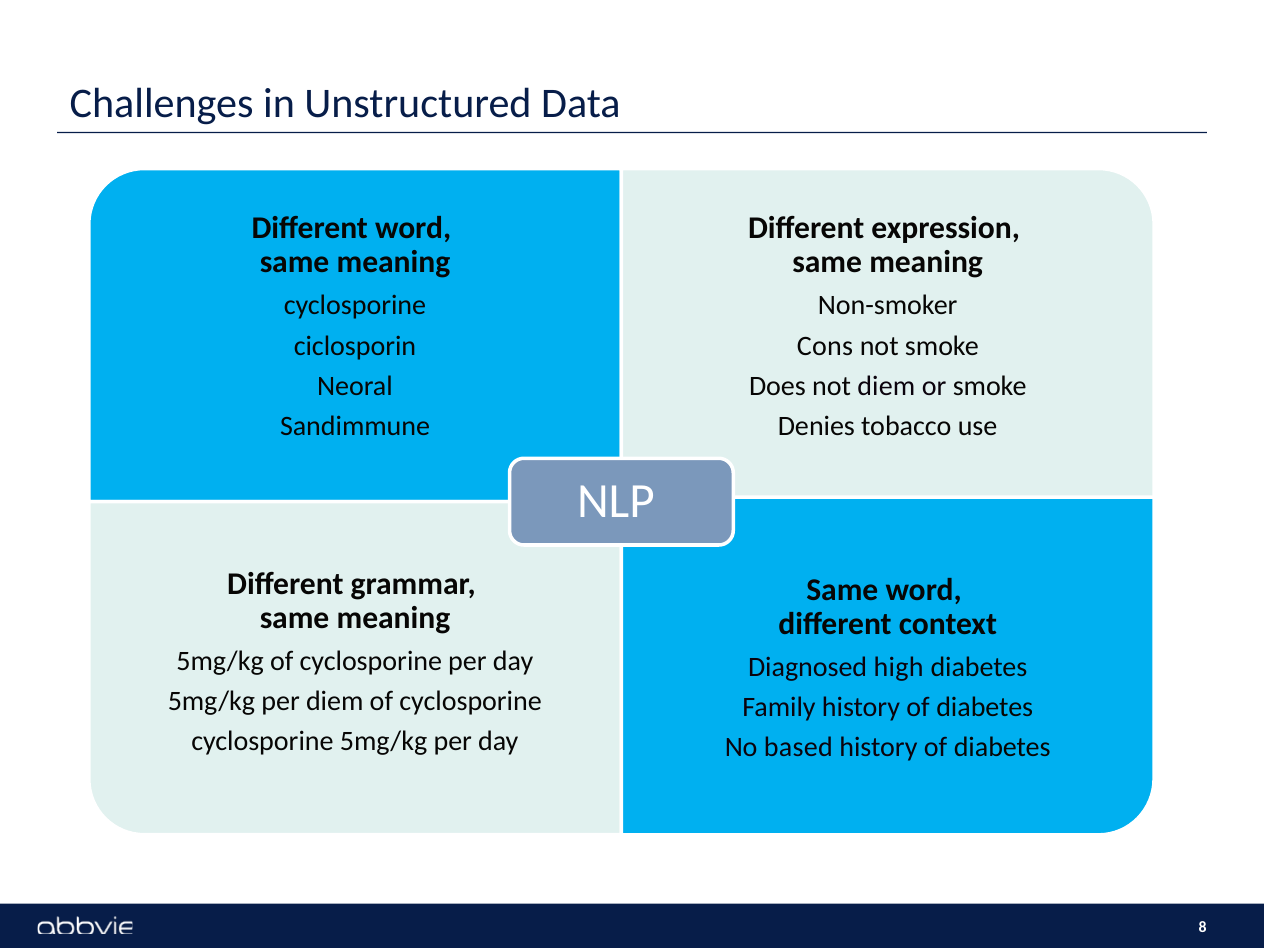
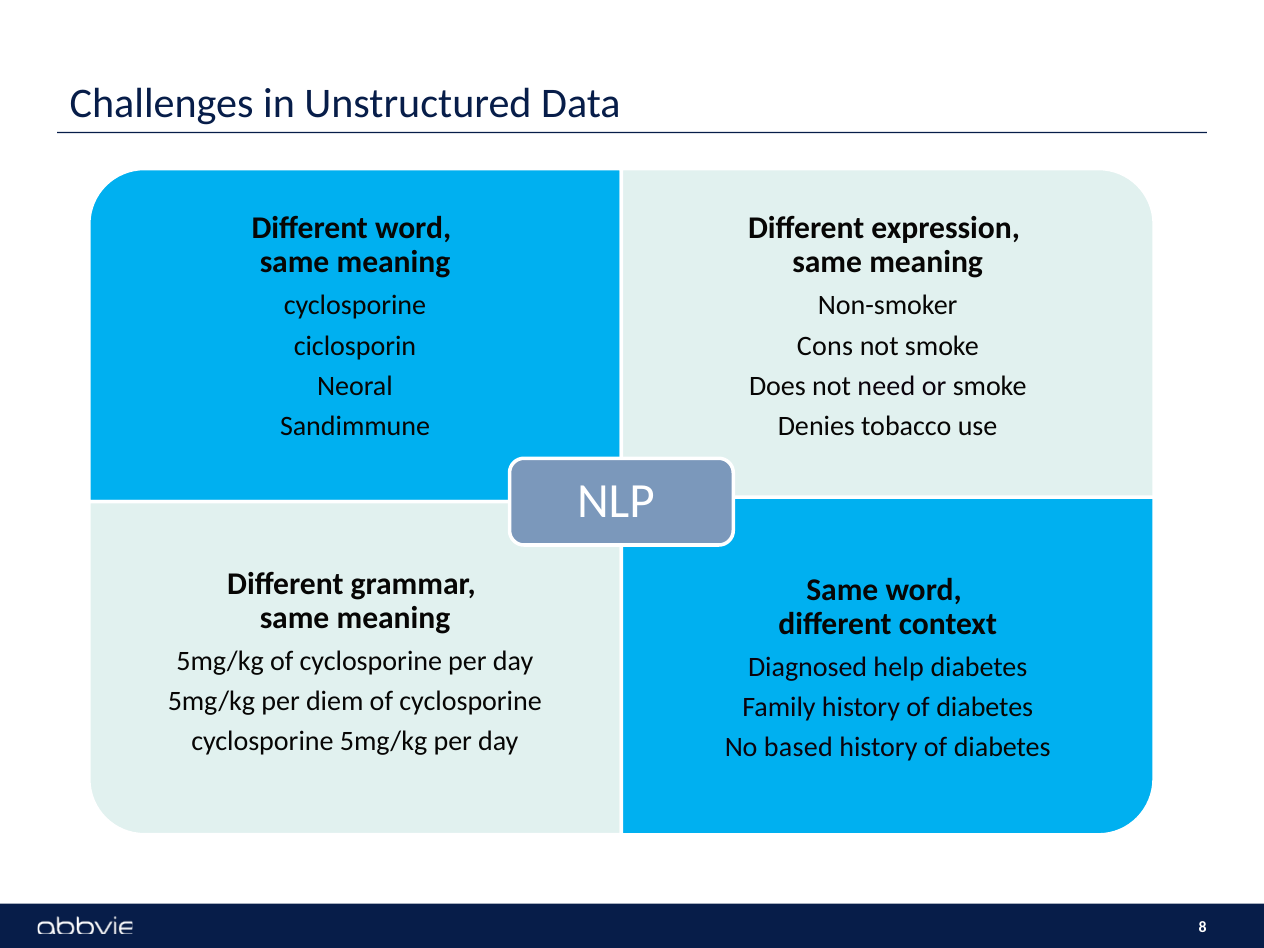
not diem: diem -> need (886, 386)
high: high -> help (899, 667)
